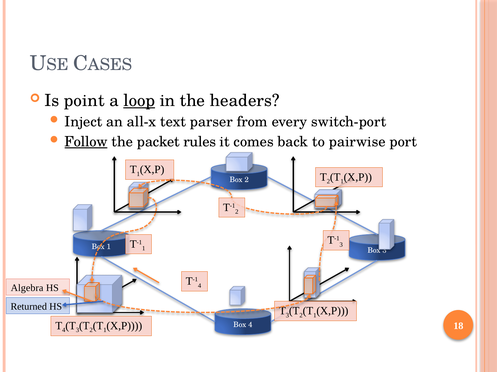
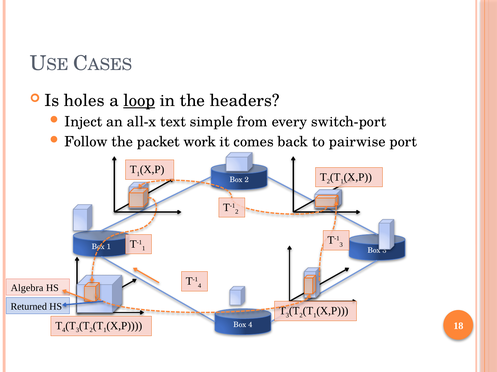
point: point -> holes (84, 101)
parser: parser -> simple (211, 122)
Follow underline: present -> none (86, 142)
rules: rules -> work (200, 142)
